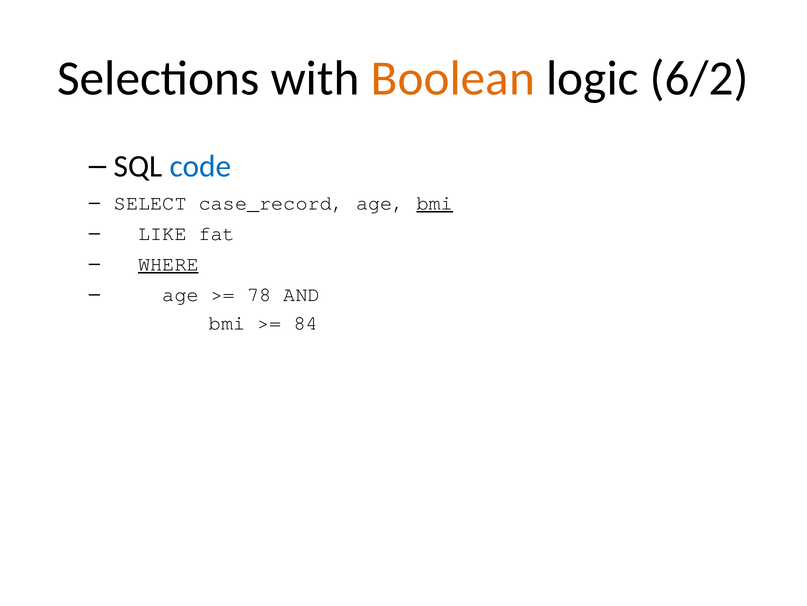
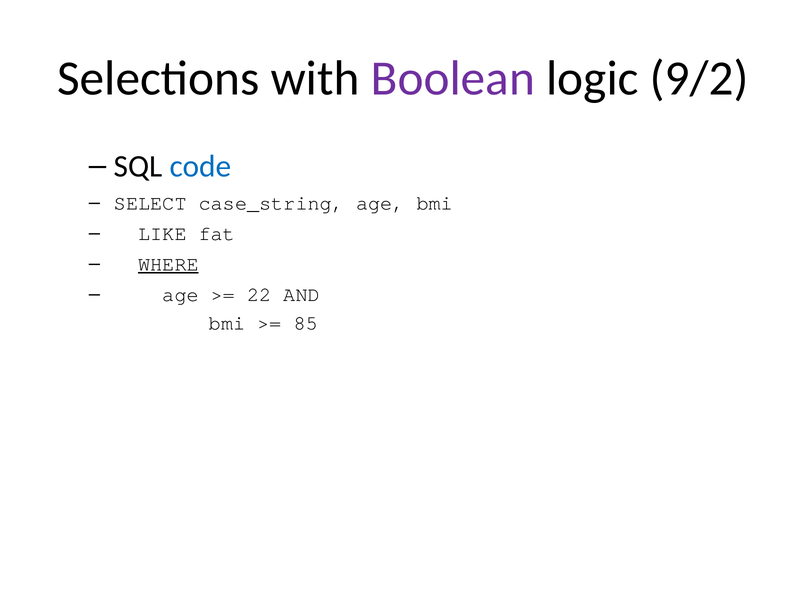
Boolean colour: orange -> purple (453, 78)
6/2: 6/2 -> 9/2 (699, 78)
case_record: case_record -> case_string (271, 203)
bmi underline: present -> none (435, 203)
78: 78 -> 22 (259, 294)
84: 84 -> 85 (306, 322)
